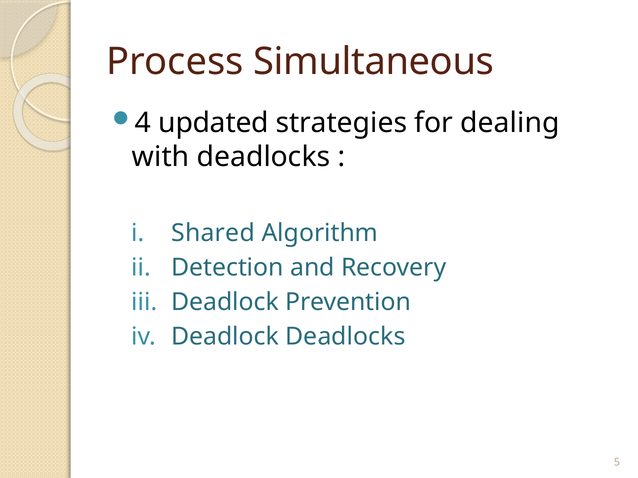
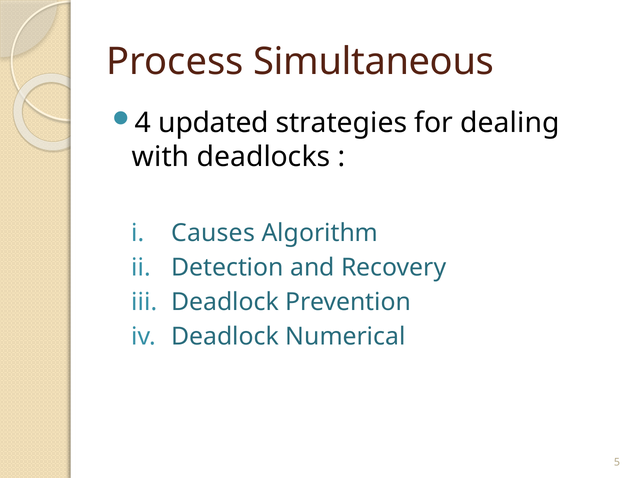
Shared: Shared -> Causes (213, 233)
Deadlock Deadlocks: Deadlocks -> Numerical (345, 337)
